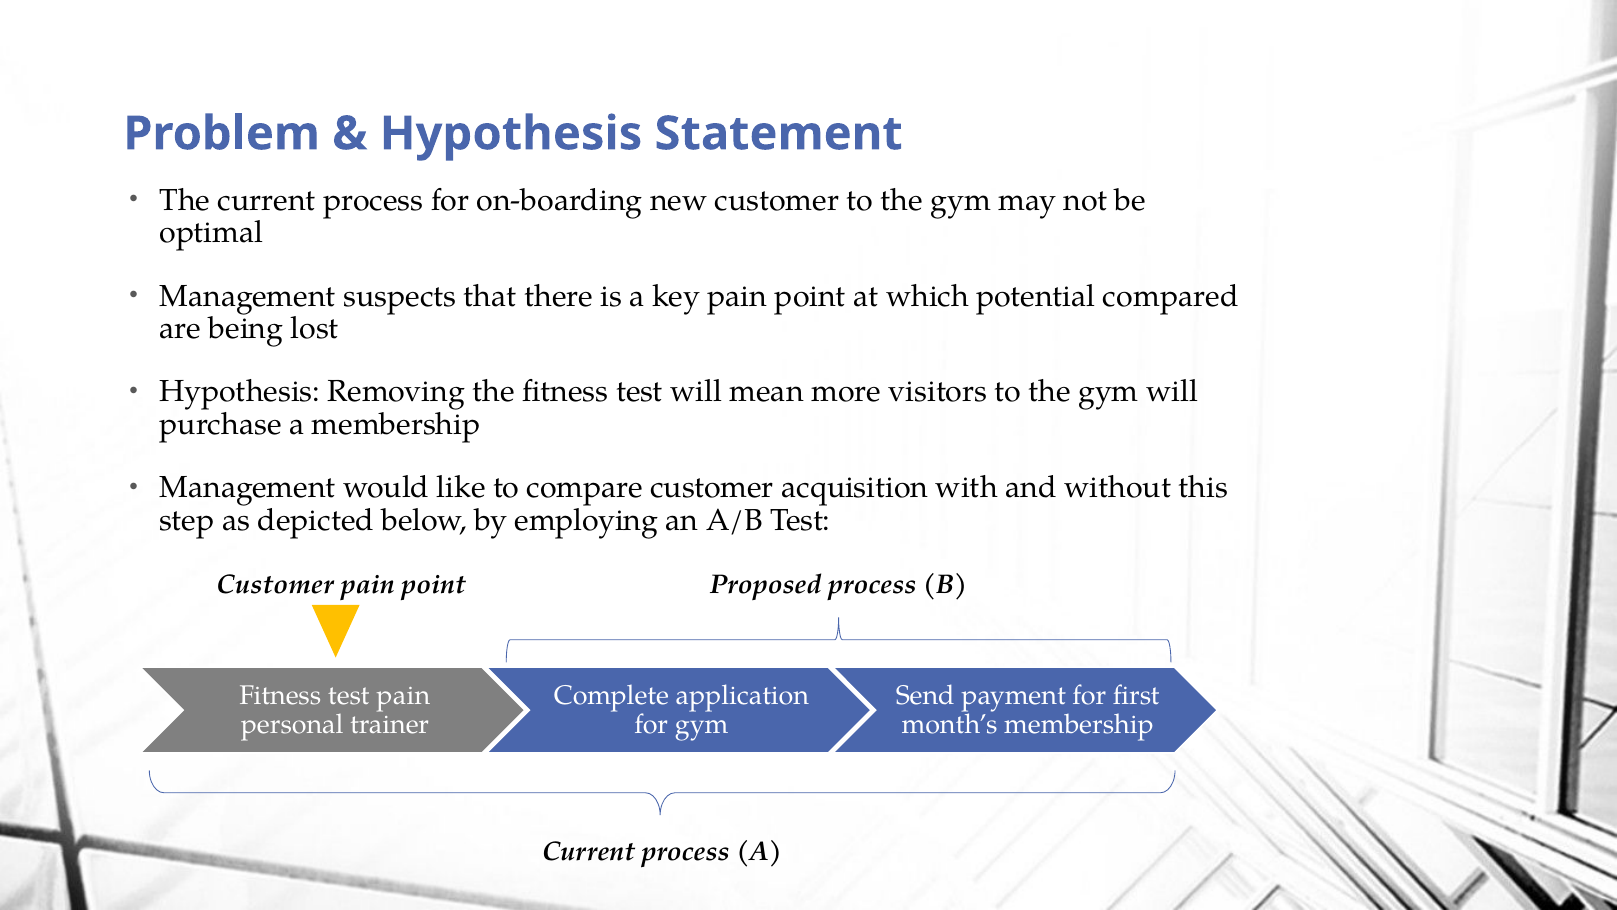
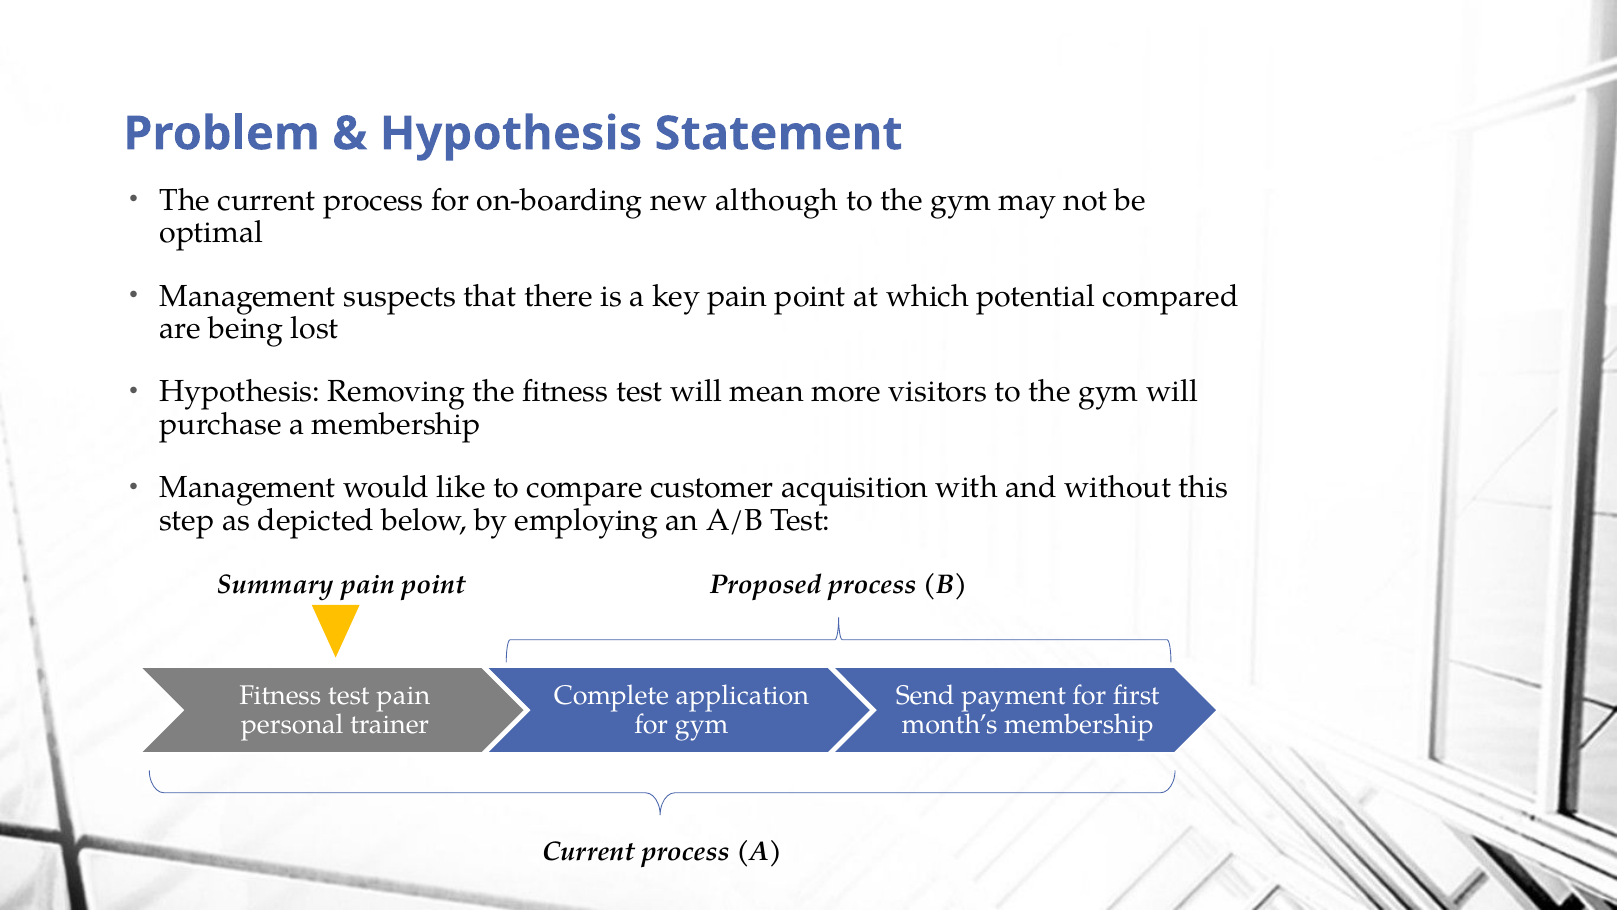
new customer: customer -> although (777, 200)
Customer: Customer -> Summary (275, 584)
